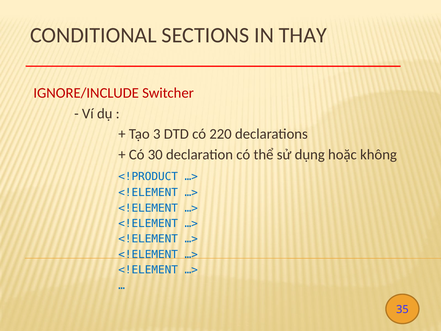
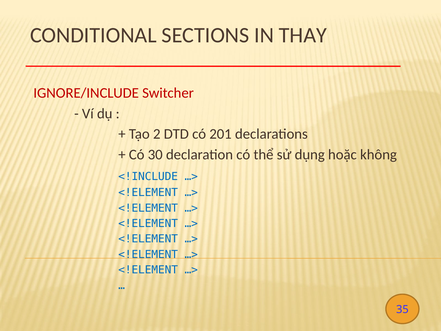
3: 3 -> 2 (157, 134)
220: 220 -> 201 (221, 134)
<!PRODUCT: <!PRODUCT -> <!INCLUDE (148, 176)
